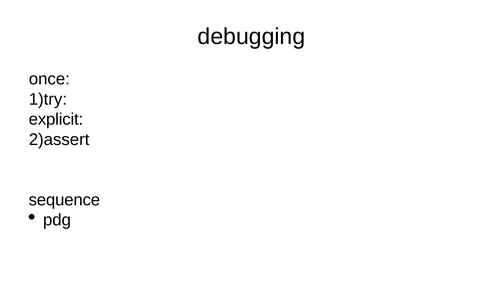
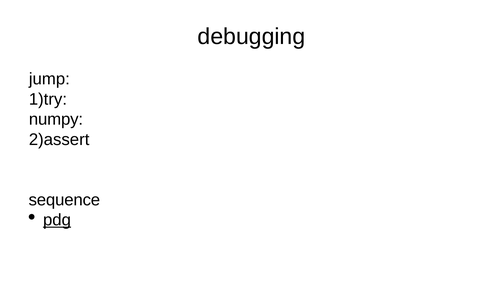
once: once -> jump (49, 79)
explicit: explicit -> numpy (56, 119)
pdg underline: none -> present (57, 220)
